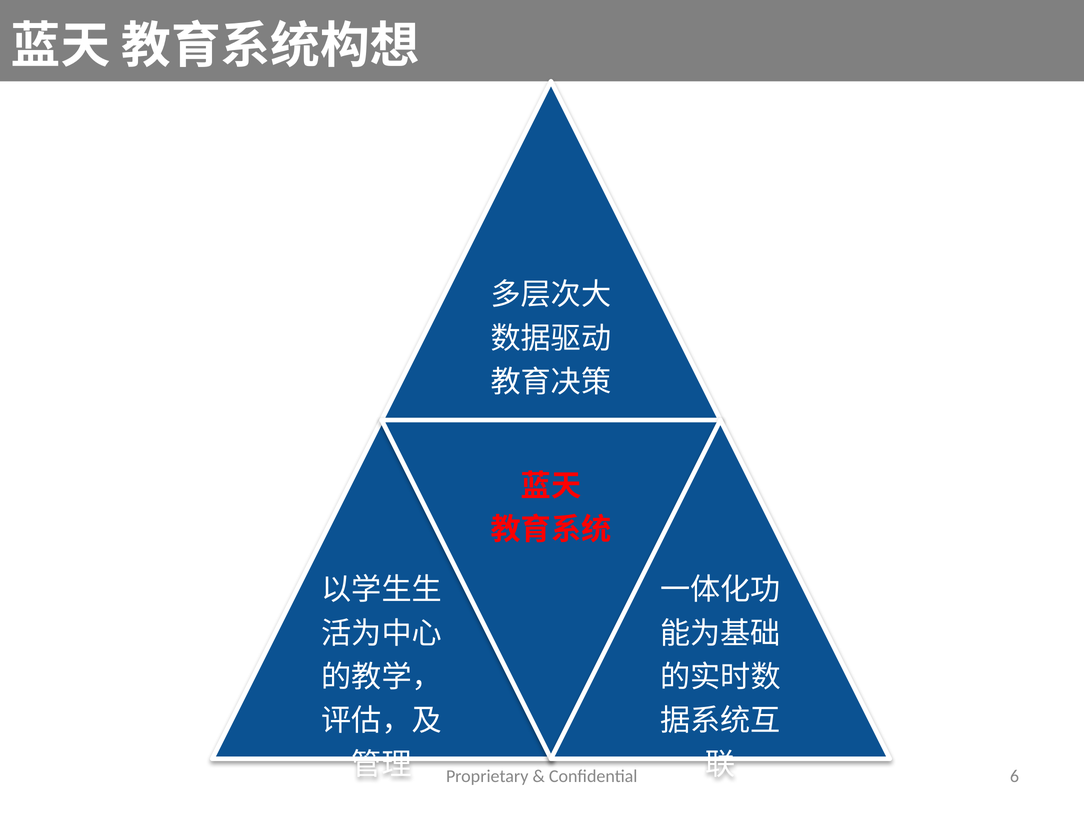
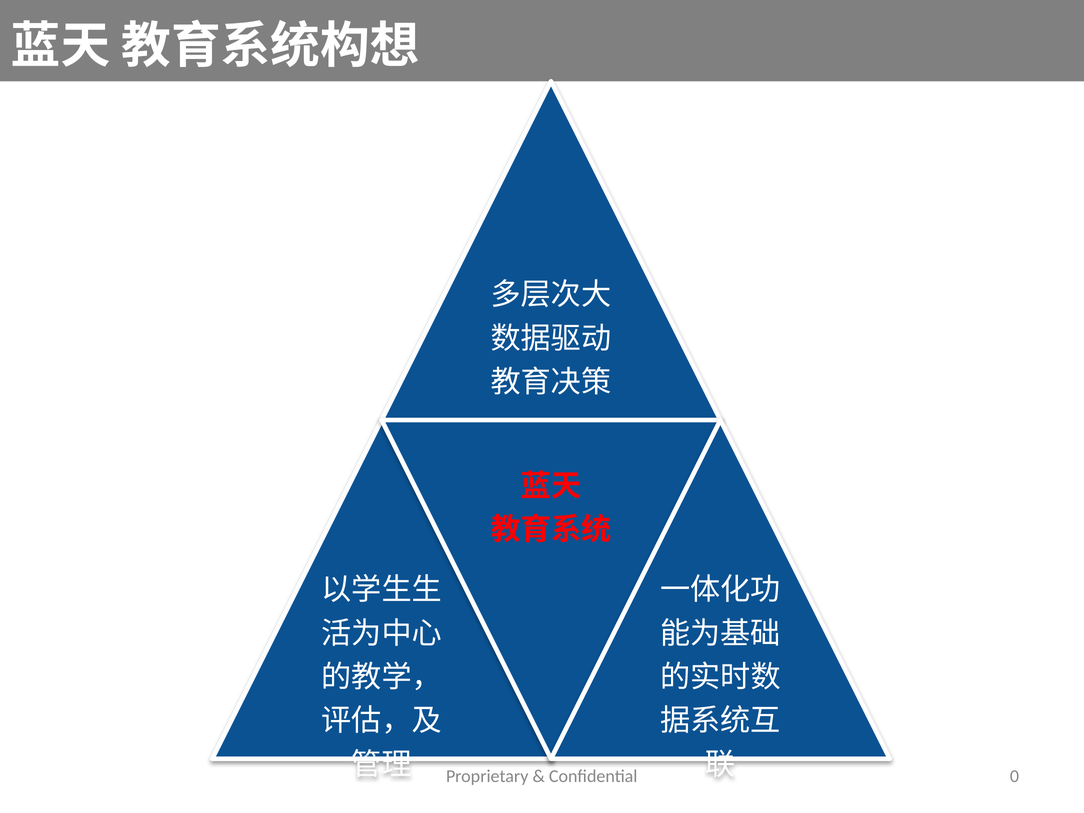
6: 6 -> 0 (1014, 776)
